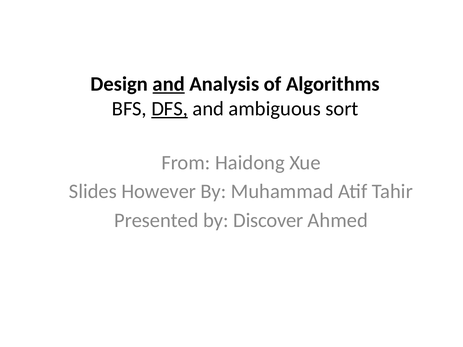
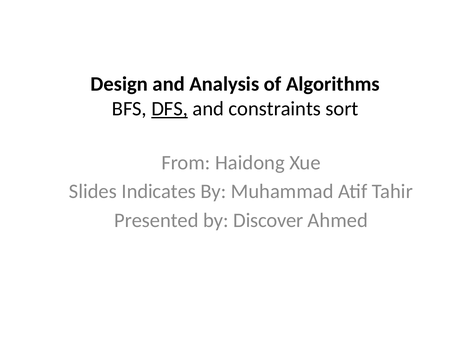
and underline: present -> none (169, 84)
ambiguous: ambiguous -> constraints (275, 109)
However: However -> Indicates (159, 192)
